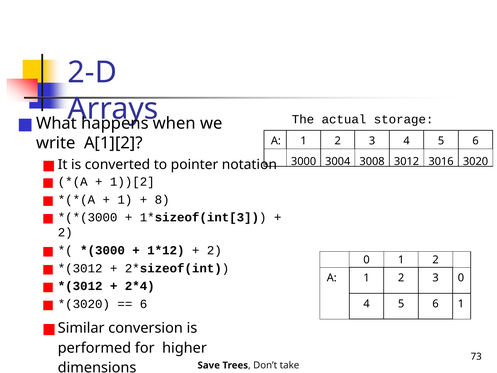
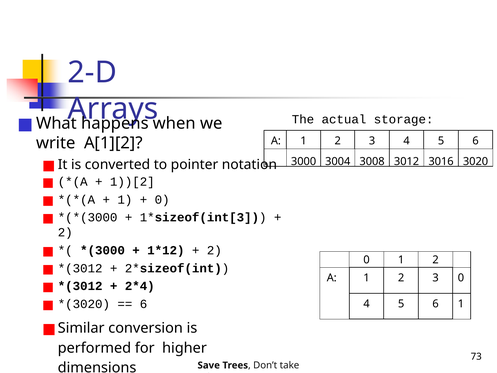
8: 8 -> 0 (162, 200)
